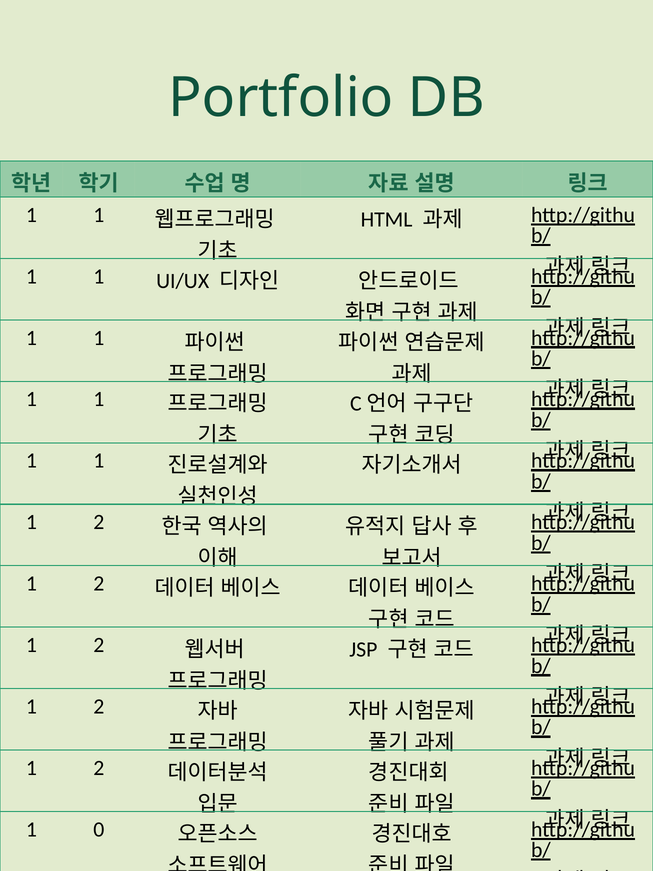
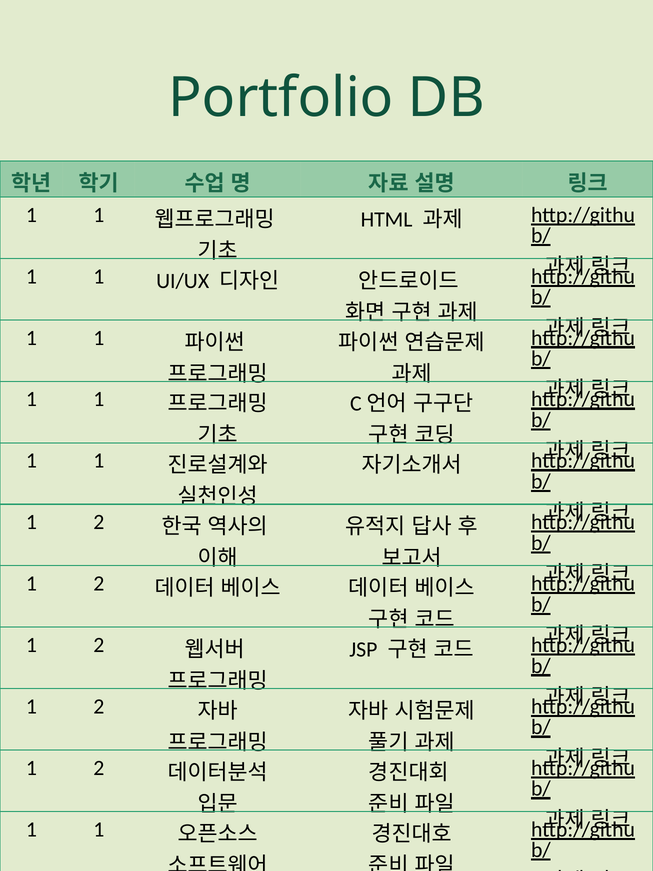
0: 0 -> 1 (99, 829)
